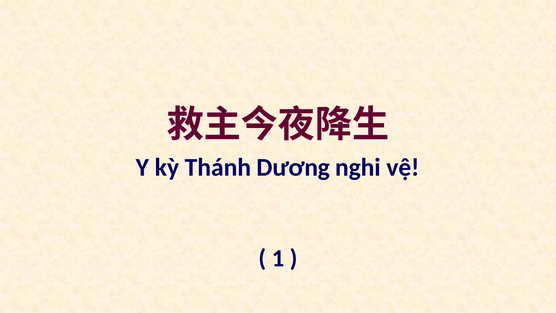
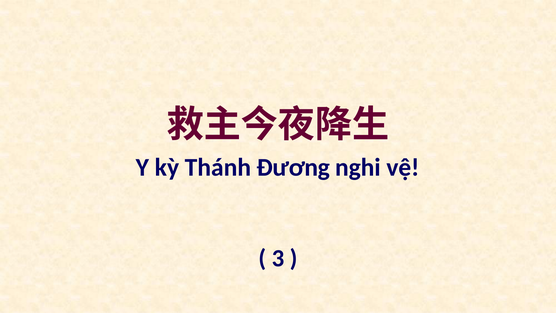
Dương: Dương -> Đương (293, 167)
1: 1 -> 3 (278, 258)
